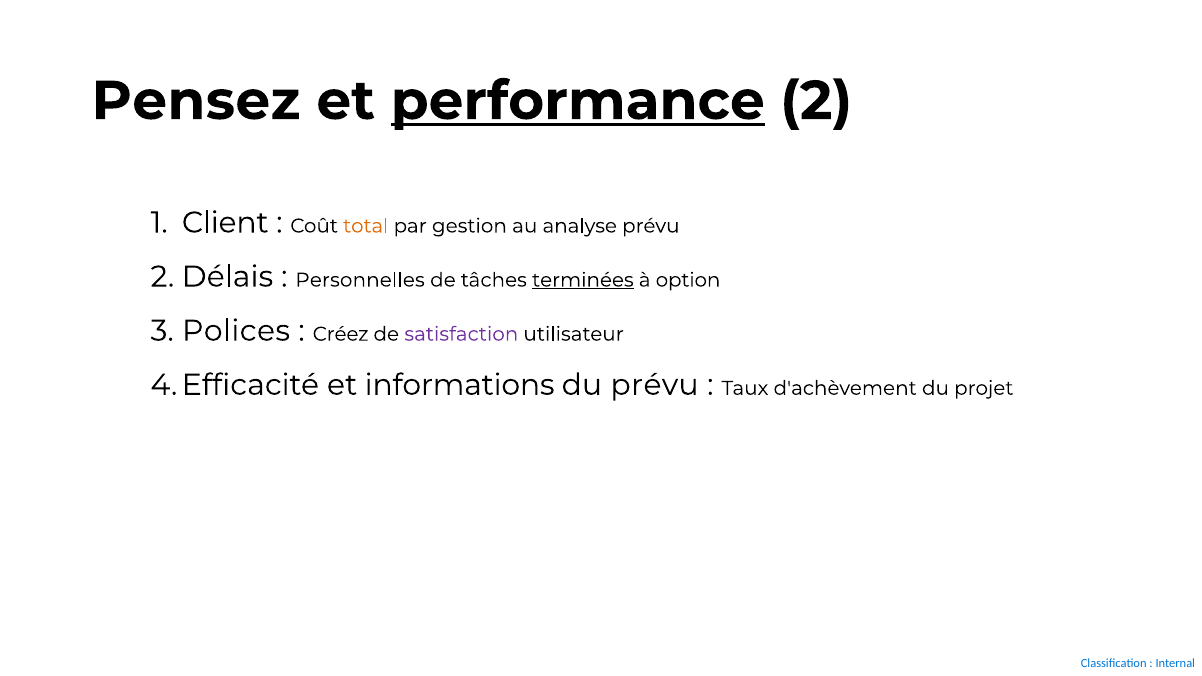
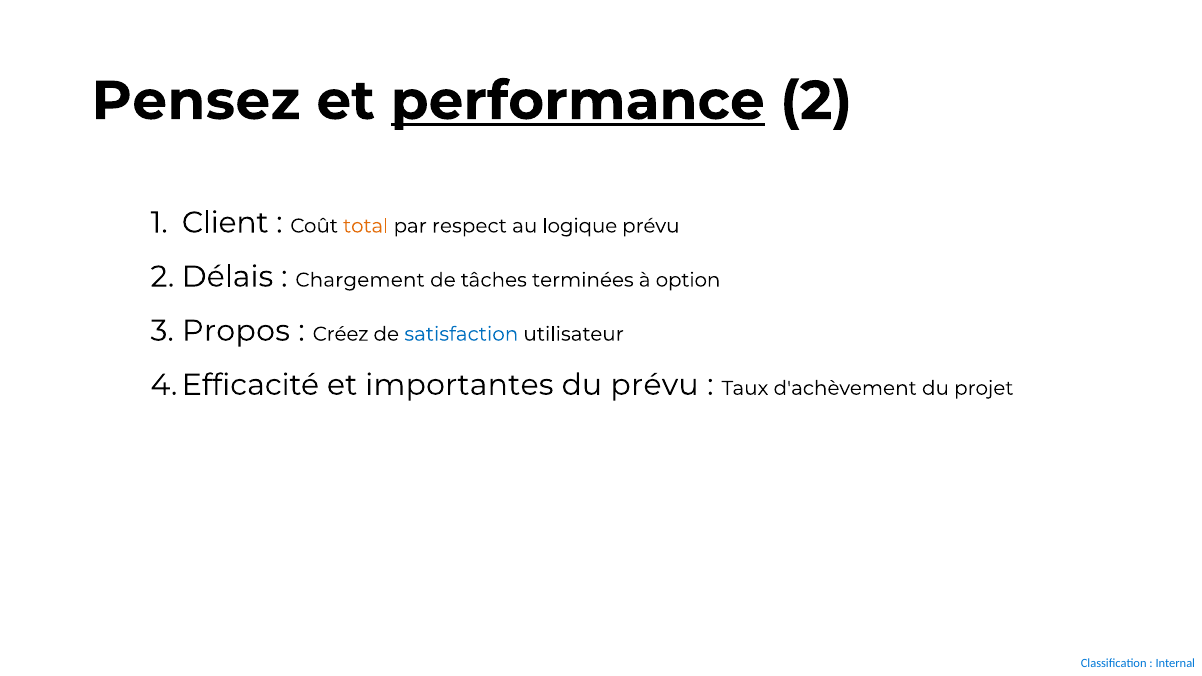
gestion: gestion -> respect (469, 226)
analyse: analyse -> logique (580, 226)
Personnelles: Personnelles -> Chargement (360, 280)
terminées underline: present -> none (583, 280)
Polices: Polices -> Propos (236, 331)
satisfaction colour: purple -> blue (461, 334)
informations: informations -> importantes (459, 385)
